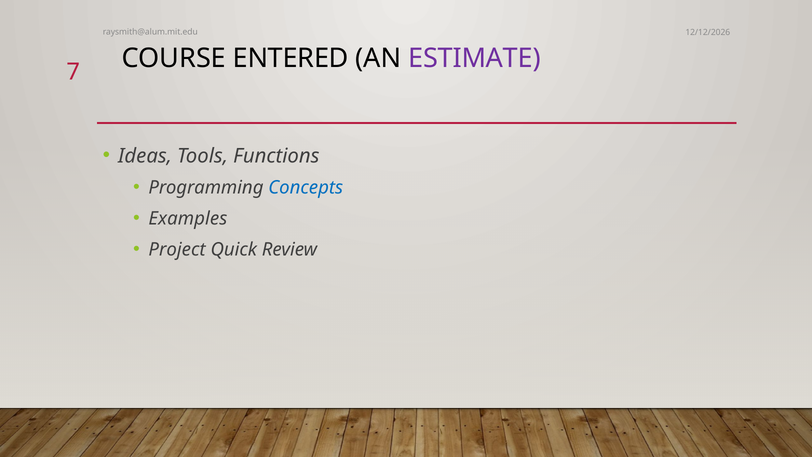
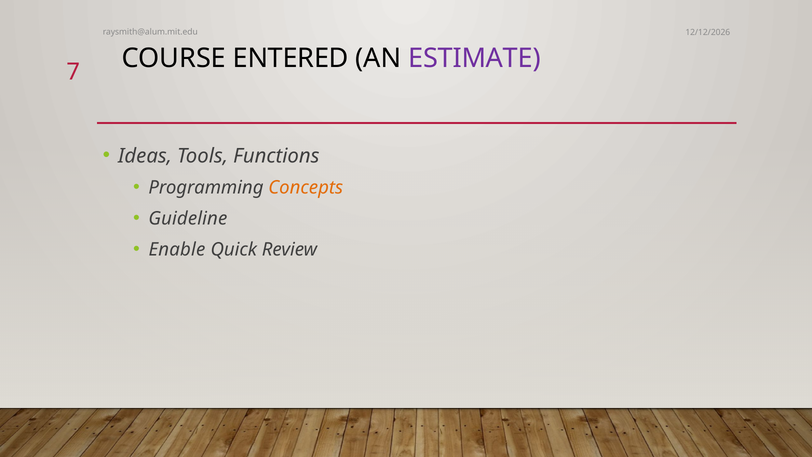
Concepts colour: blue -> orange (306, 188)
Examples: Examples -> Guideline (188, 219)
Project: Project -> Enable (177, 250)
